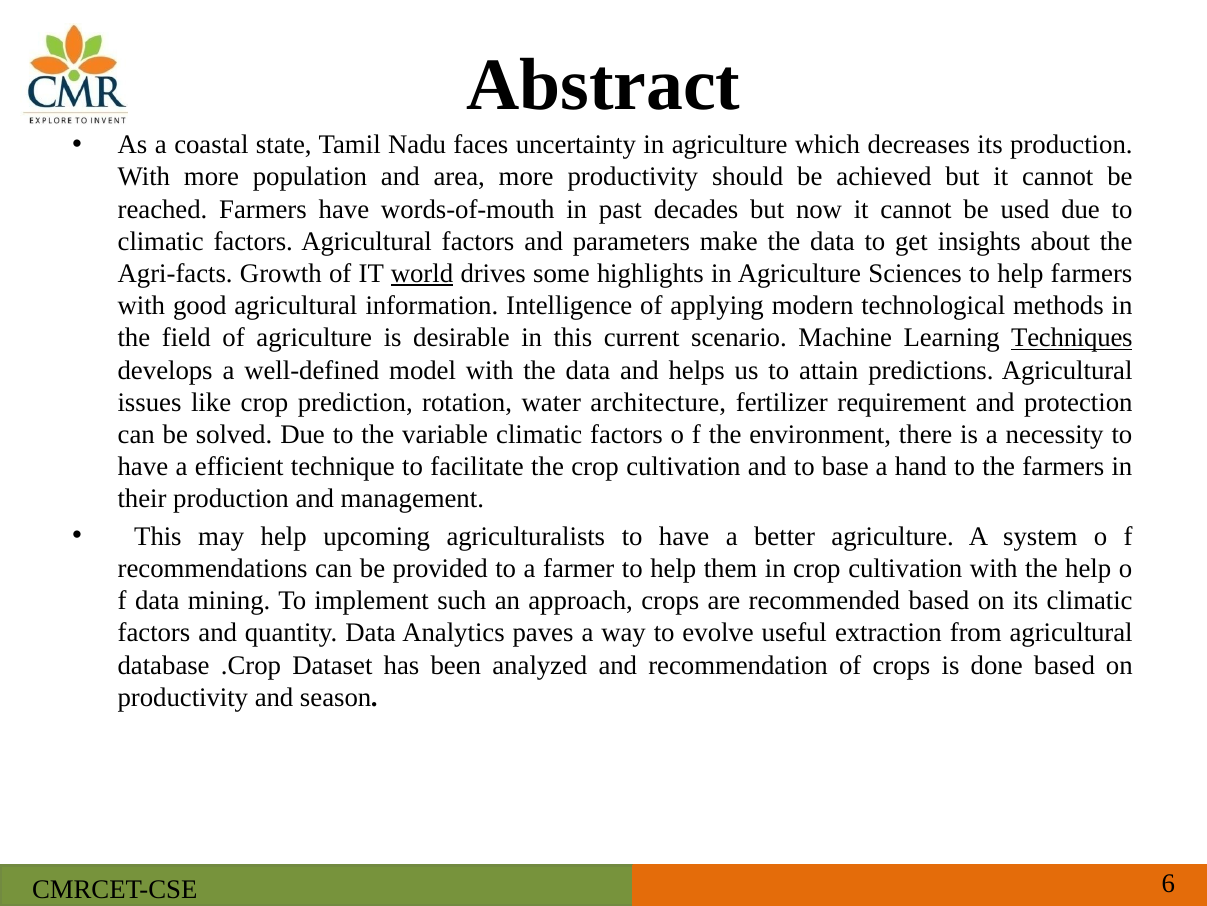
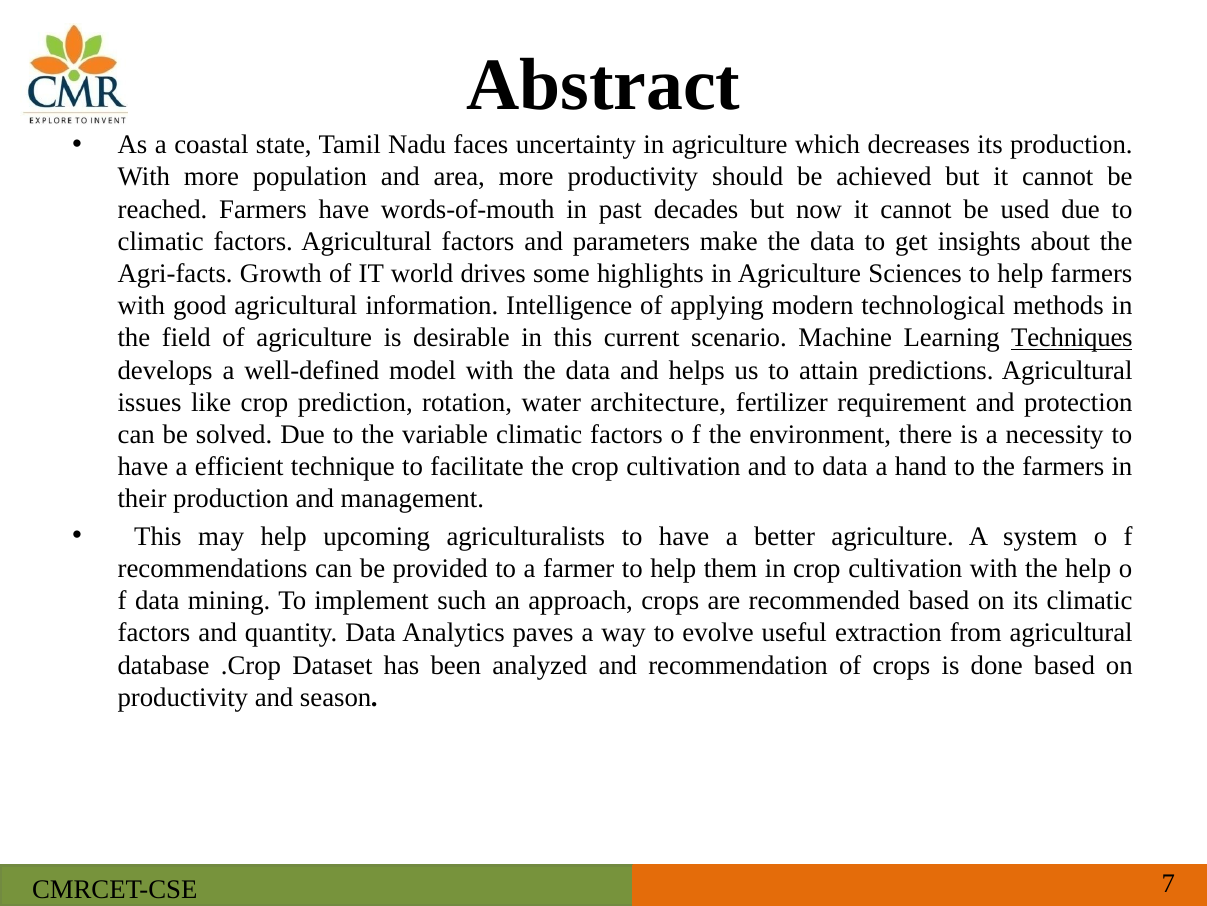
world underline: present -> none (422, 273)
to base: base -> data (845, 466)
6: 6 -> 7 (1168, 883)
